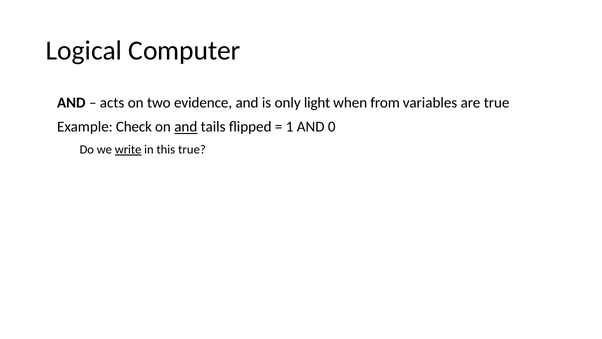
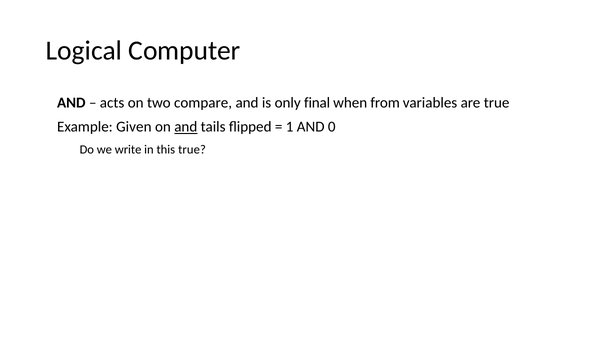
evidence: evidence -> compare (203, 102)
light: light -> final (317, 102)
Check: Check -> Given (134, 127)
write underline: present -> none (128, 149)
